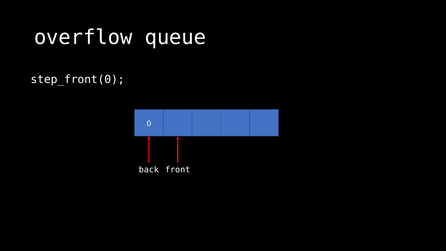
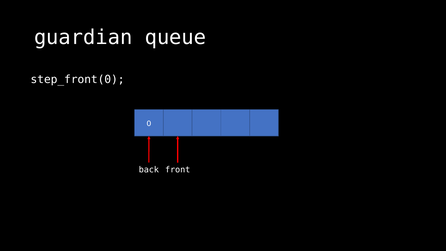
overflow: overflow -> guardian (83, 37)
